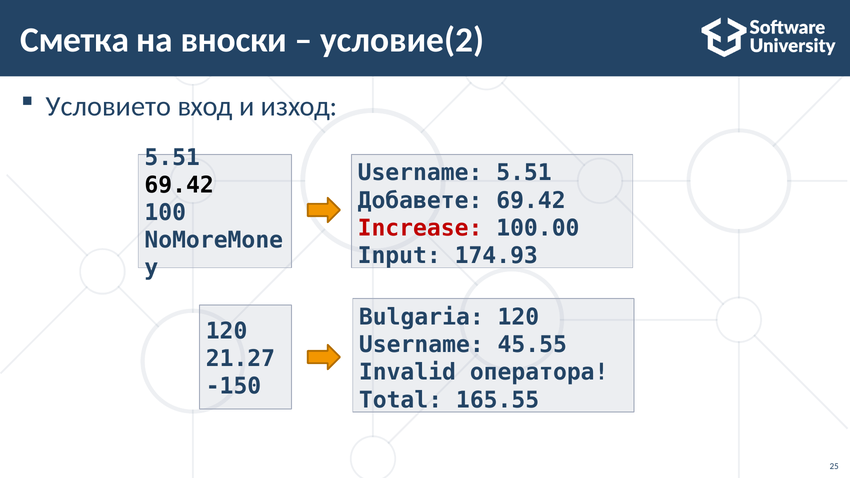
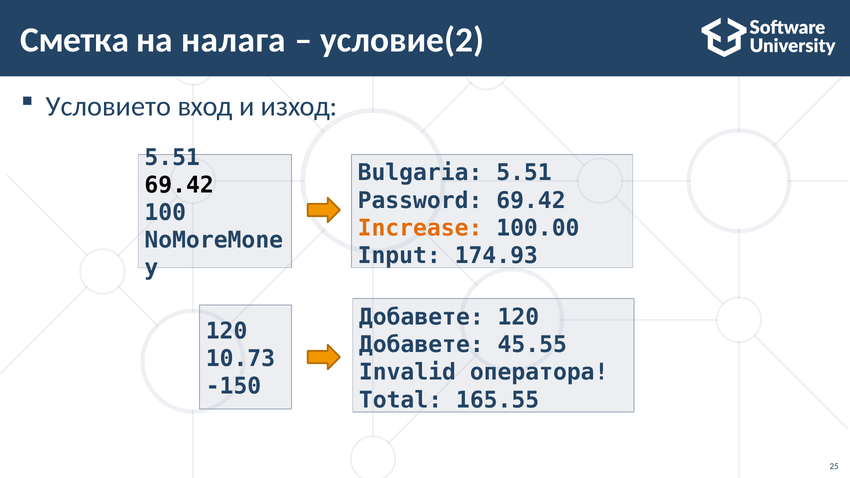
вноски: вноски -> налага (234, 40)
Username: Username -> Bulgaria (420, 173)
Добавете: Добавете -> Password (420, 201)
Increase colour: red -> orange (420, 228)
Bulgaria: Bulgaria -> Добавете (421, 317)
Username: Username -> Добавете (421, 345)
21.27: 21.27 -> 10.73 (240, 359)
